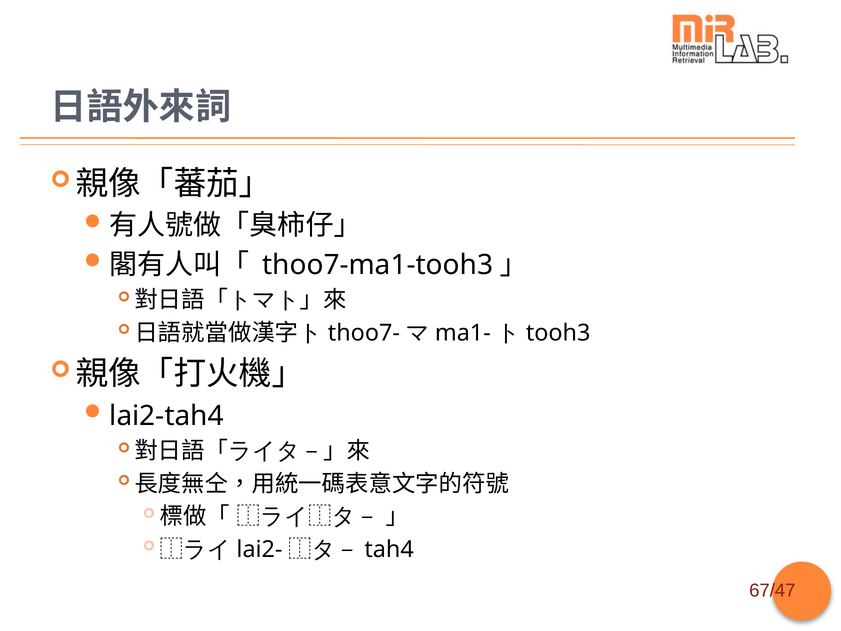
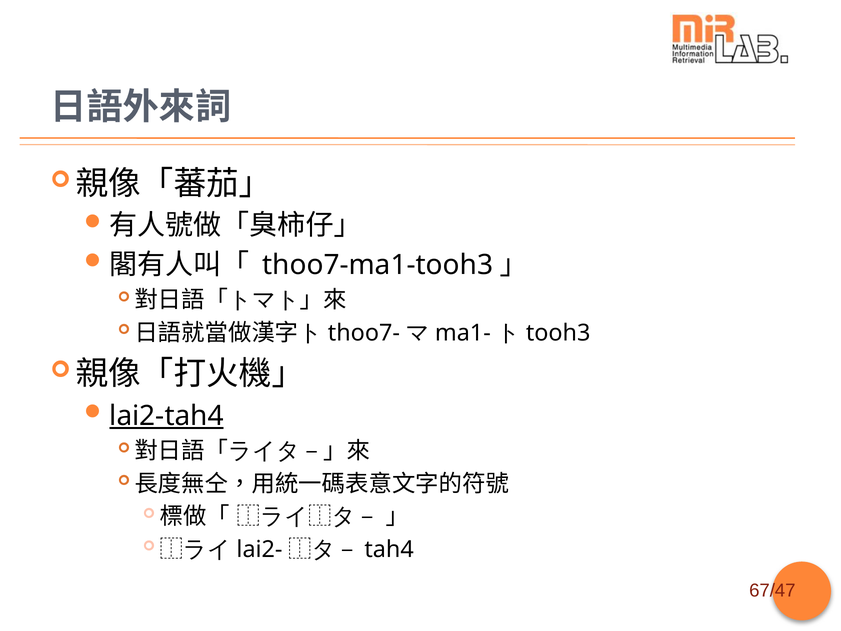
lai2-tah4 underline: none -> present (166, 416)
